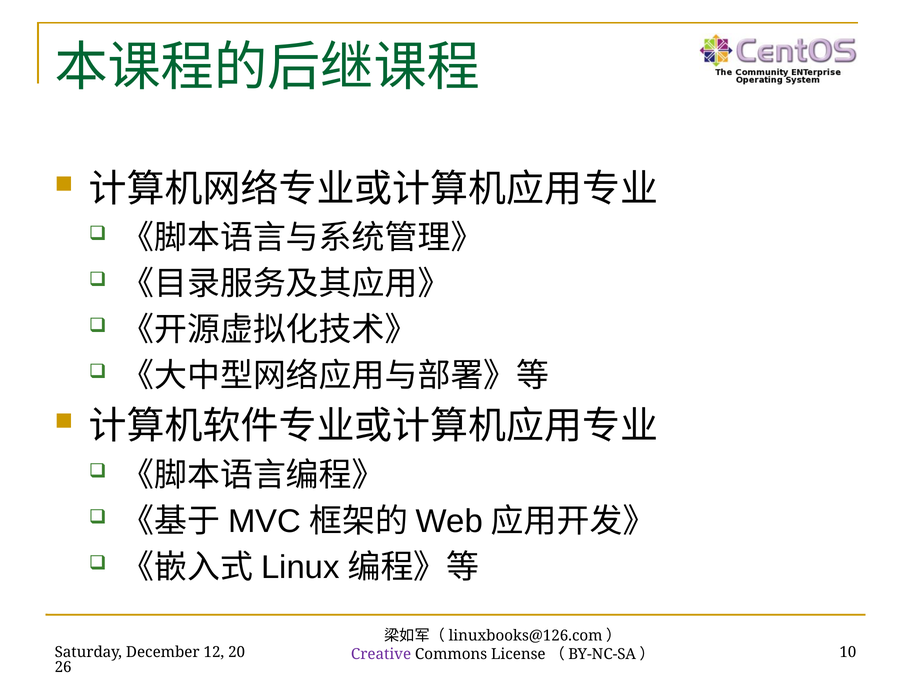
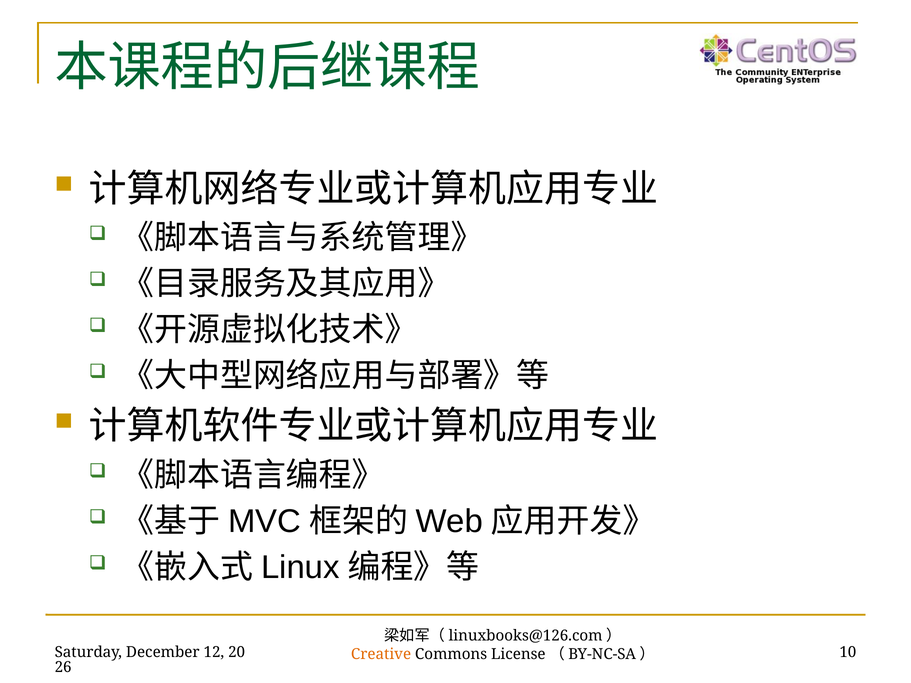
Creative colour: purple -> orange (381, 654)
